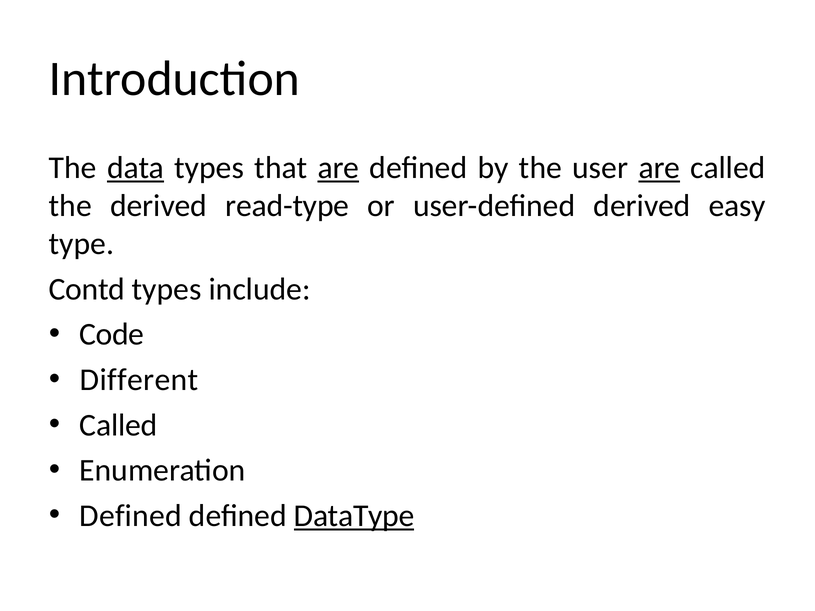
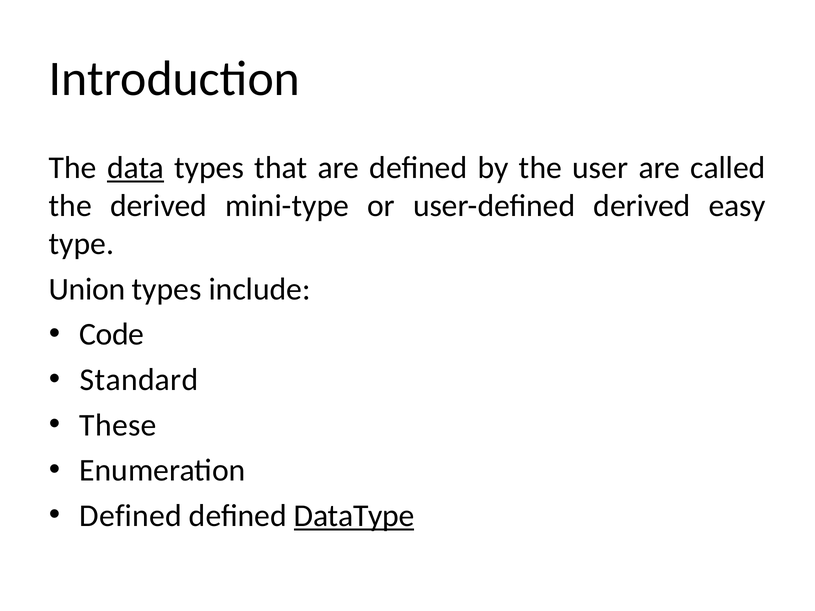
are underline: present -> none (338, 168)
are underline: present -> none (659, 168)
read-type: read-type -> mini-type (287, 206)
Contd: Contd -> Union (87, 289)
Different: Different -> Standard (139, 380)
Called: Called -> These (118, 425)
